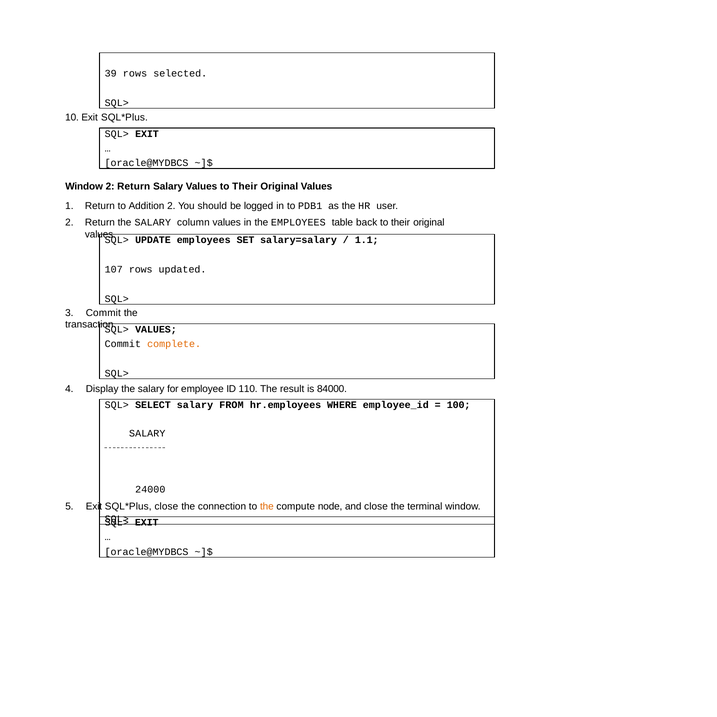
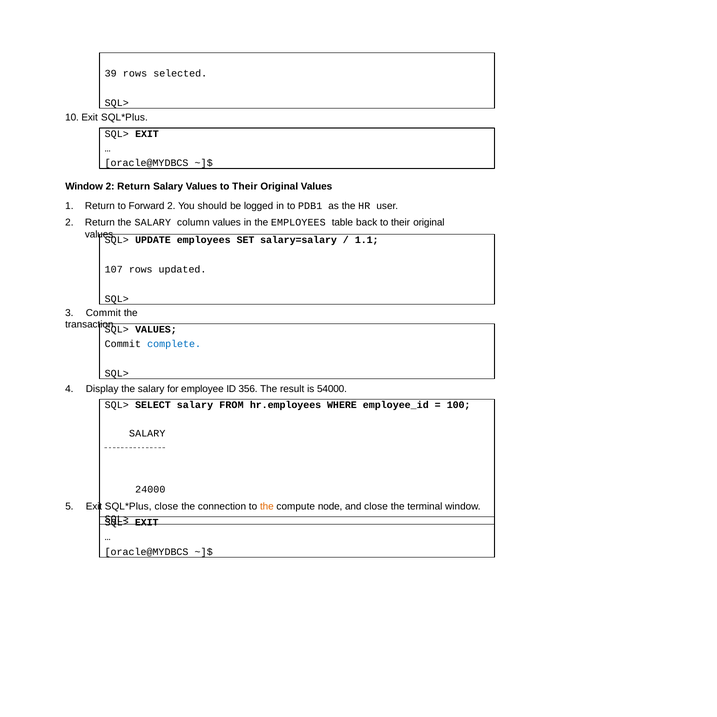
Addition: Addition -> Forward (147, 206)
complete colour: orange -> blue (174, 344)
110: 110 -> 356 (248, 389)
84000: 84000 -> 54000 (332, 389)
